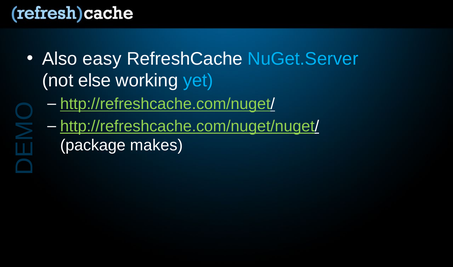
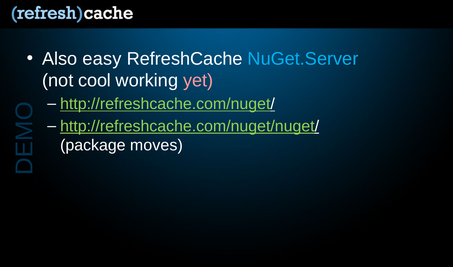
else: else -> cool (95, 80)
yet colour: light blue -> pink (198, 80)
makes: makes -> moves (156, 145)
